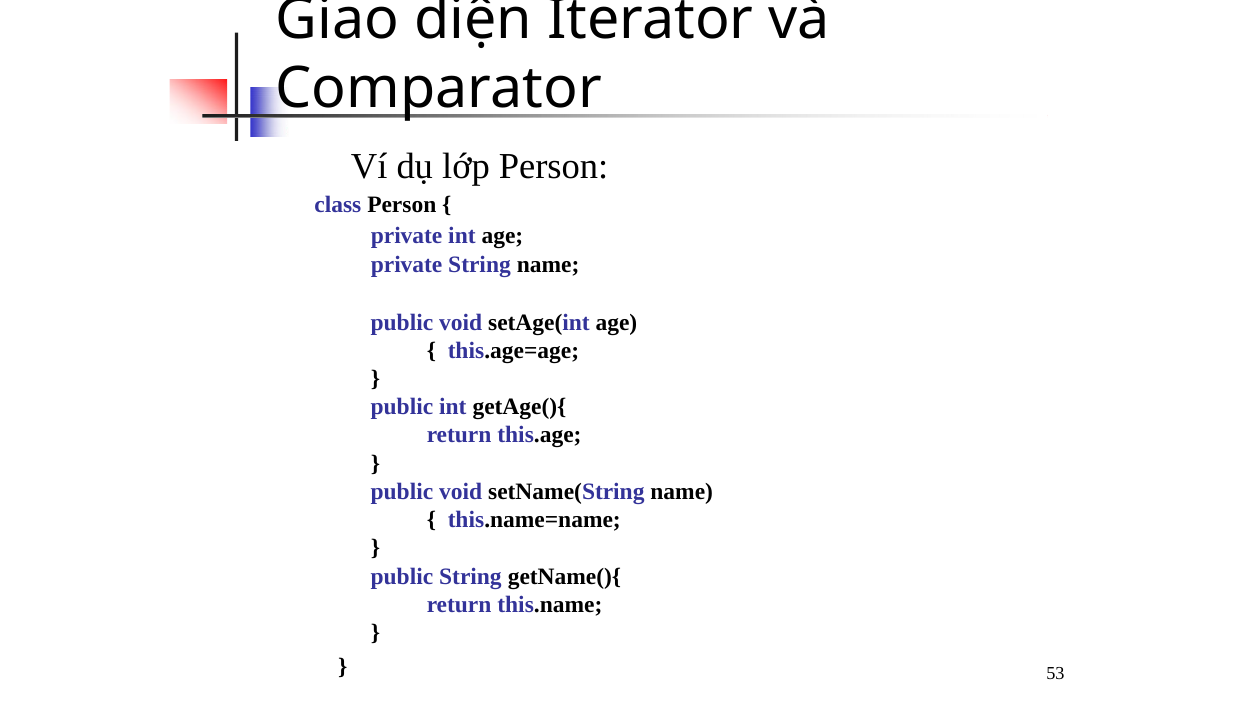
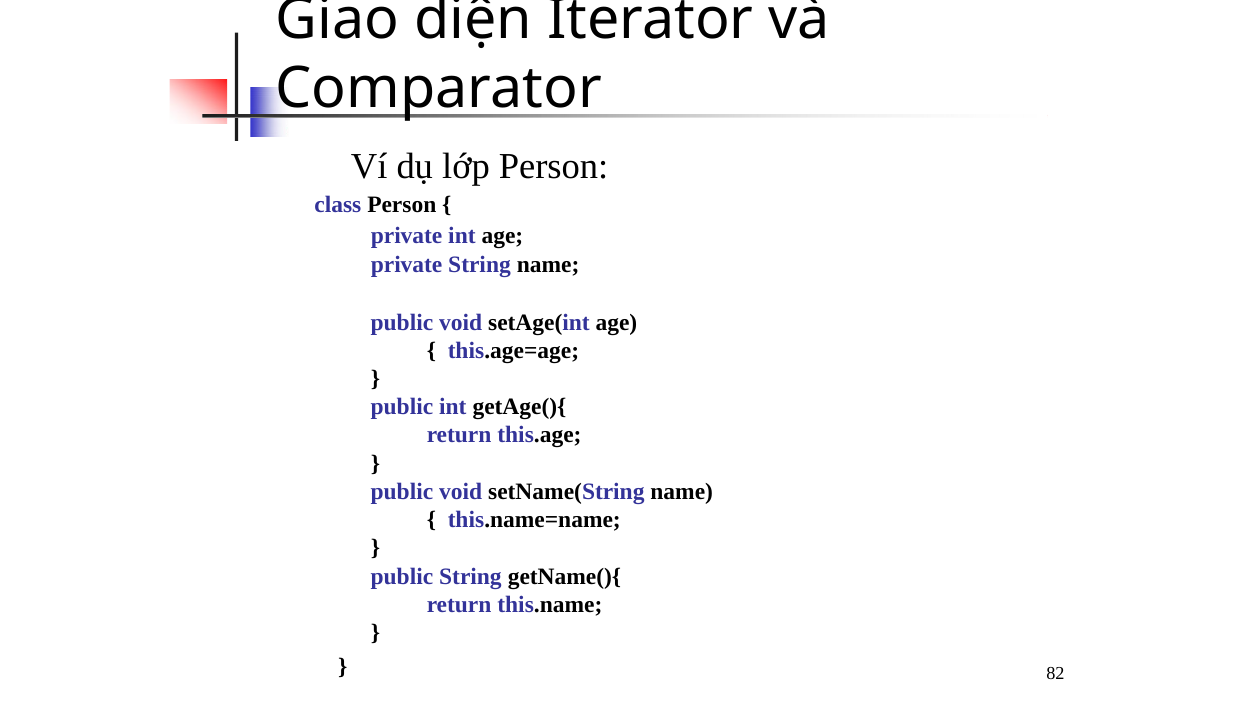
53: 53 -> 82 (1055, 674)
